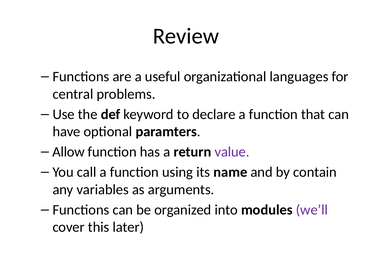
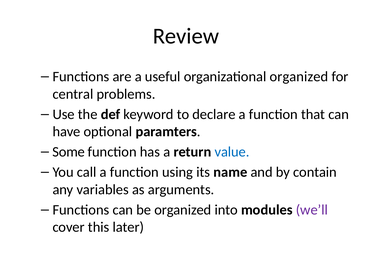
organizational languages: languages -> organized (299, 77)
Allow: Allow -> Some (69, 152)
value colour: purple -> blue (232, 152)
